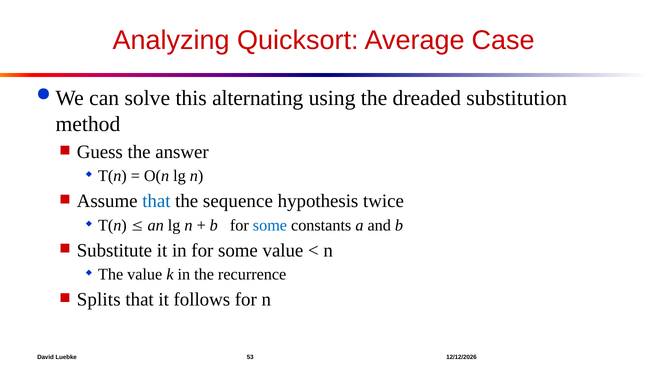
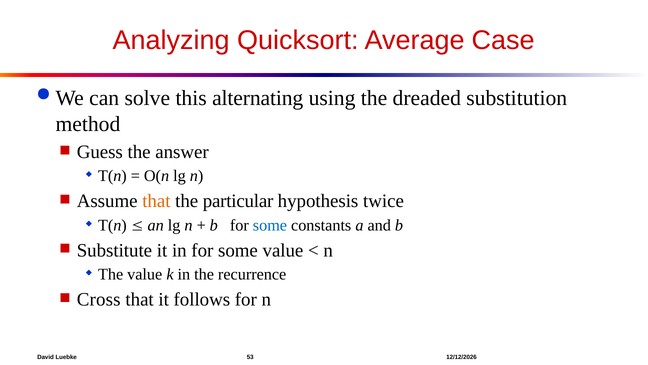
that colour: blue -> orange (156, 201)
sequence: sequence -> particular (238, 201)
Splits: Splits -> Cross (99, 299)
